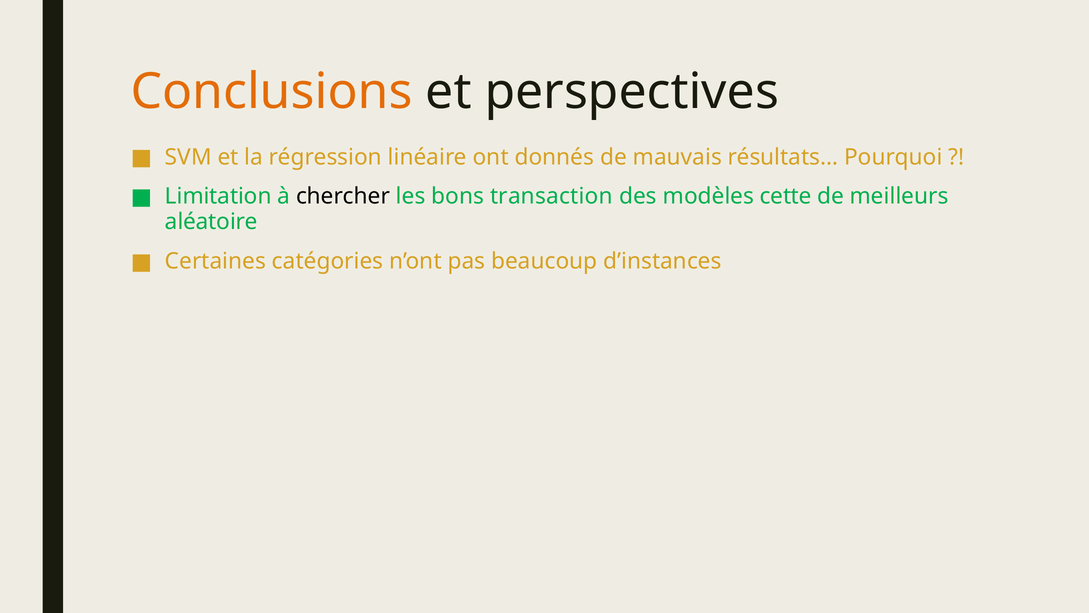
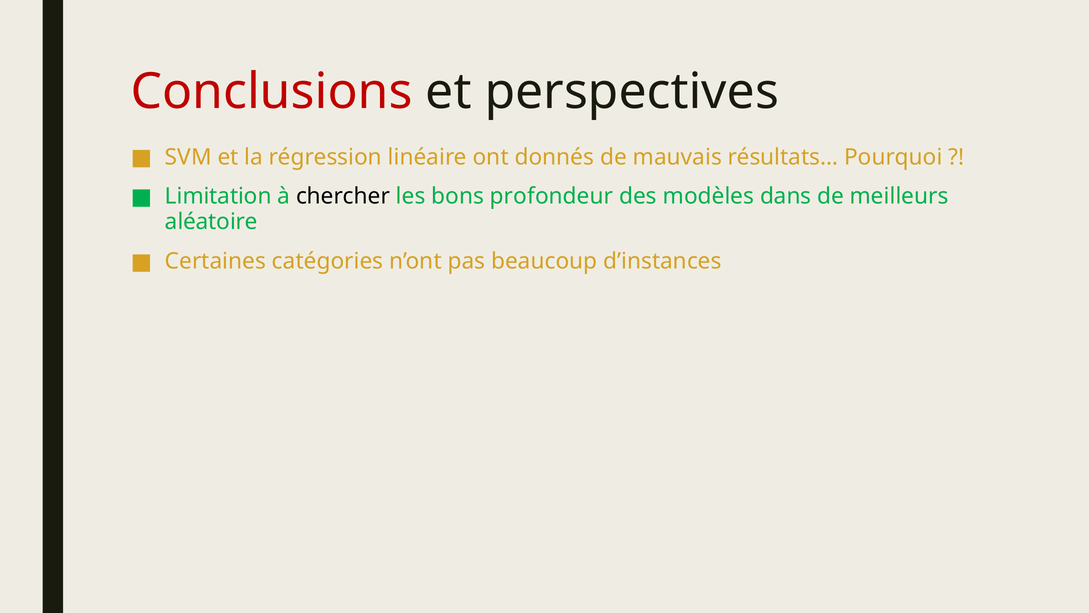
Conclusions colour: orange -> red (272, 92)
transaction: transaction -> profondeur (552, 196)
cette: cette -> dans (786, 196)
